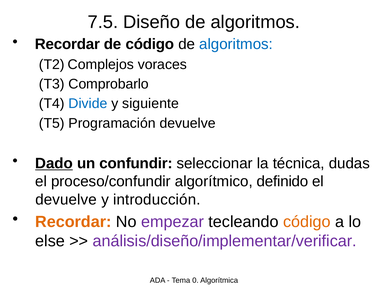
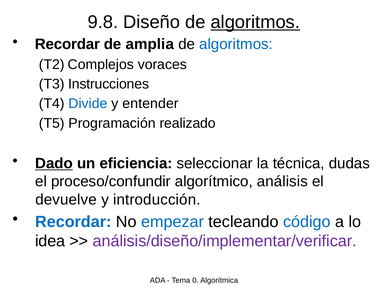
7.5: 7.5 -> 9.8 (103, 22)
algoritmos underline: none -> present (255, 22)
de código: código -> amplia (150, 44)
Comprobarlo: Comprobarlo -> Instrucciones (109, 84)
siguiente: siguiente -> entender (151, 104)
Programación devuelve: devuelve -> realizado (188, 123)
confundir: confundir -> eficiencia (136, 163)
definido: definido -> análisis (282, 181)
Recordar colour: orange -> blue (73, 222)
empezar colour: purple -> blue (173, 222)
código colour: orange -> blue (307, 222)
else: else -> idea (50, 241)
